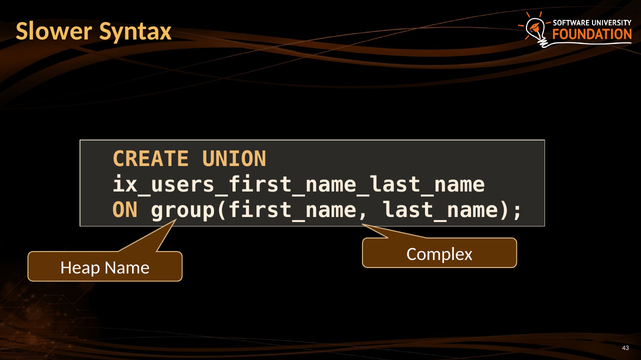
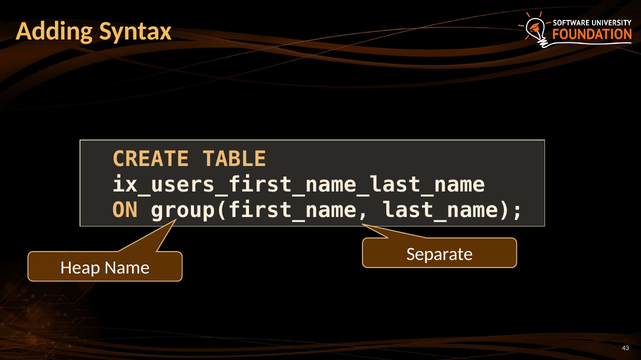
Slower: Slower -> Adding (54, 31)
UNION: UNION -> TABLE (234, 159)
Complex: Complex -> Separate (440, 255)
